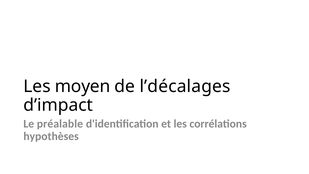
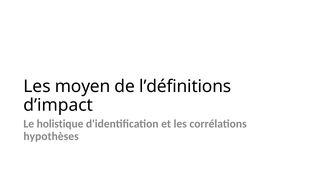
l’décalages: l’décalages -> l’définitions (185, 86)
préalable: préalable -> holistique (60, 124)
